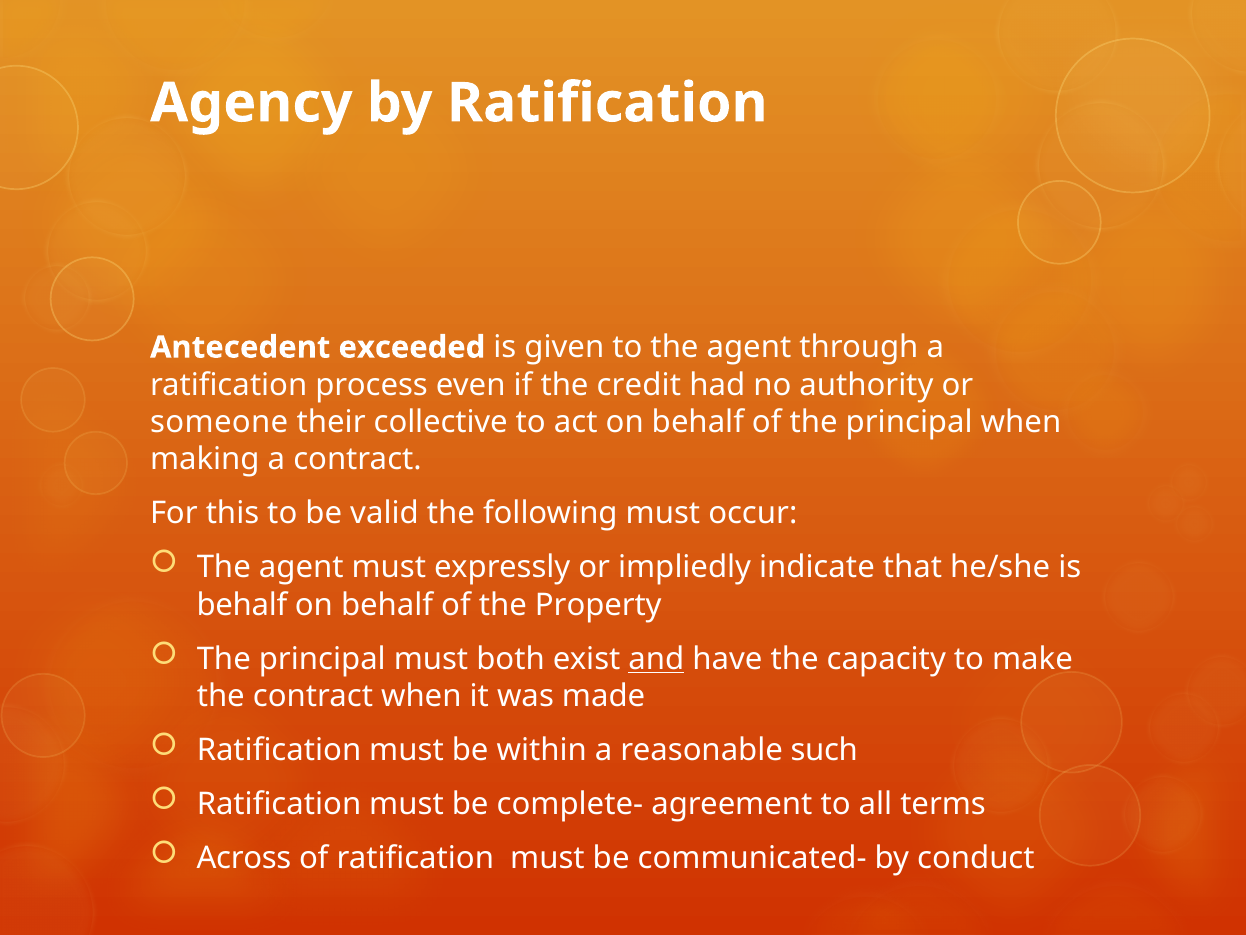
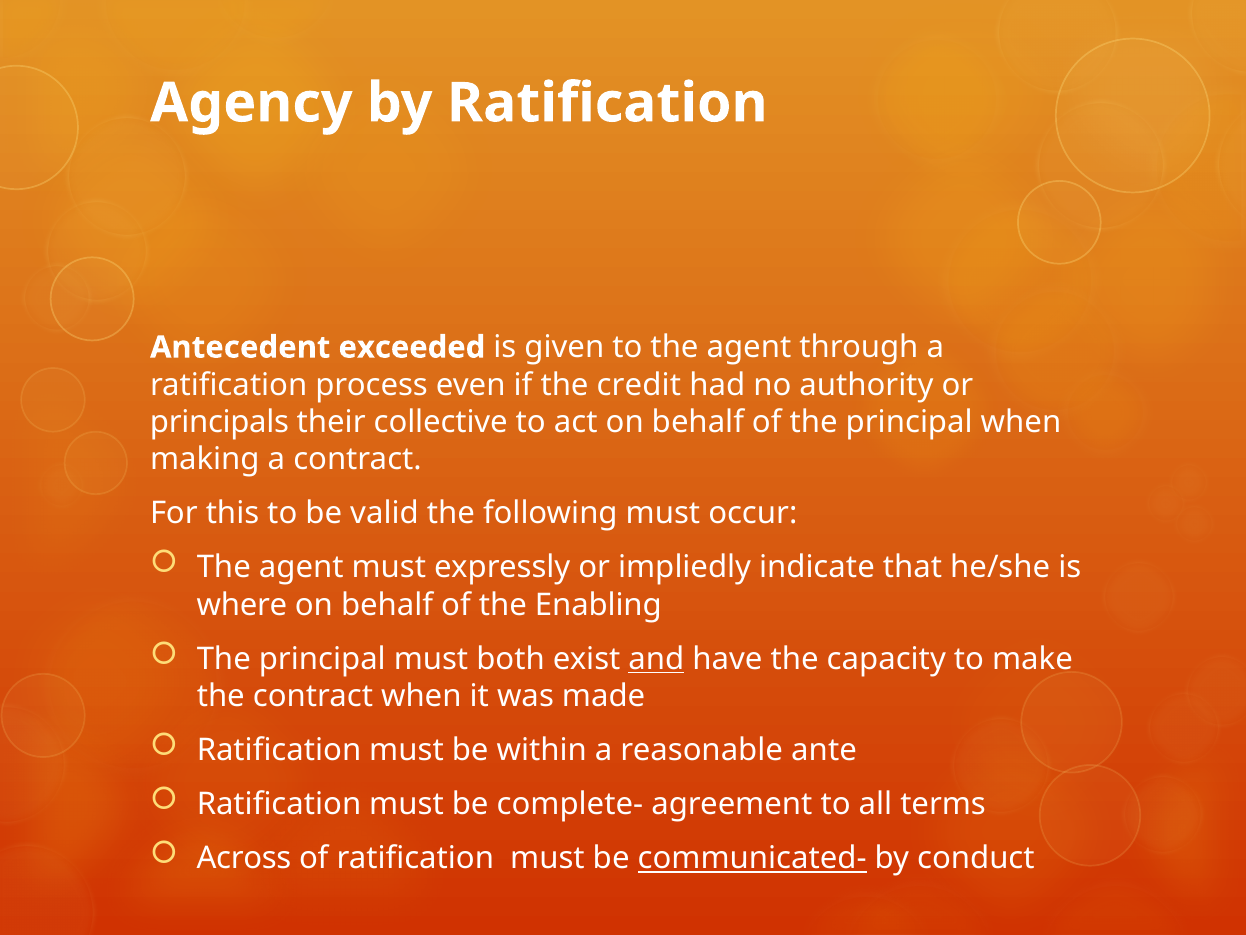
someone: someone -> principals (219, 422)
behalf: behalf -> where (242, 605)
Property: Property -> Enabling (598, 605)
such: such -> ante (824, 750)
communicated- underline: none -> present (752, 858)
